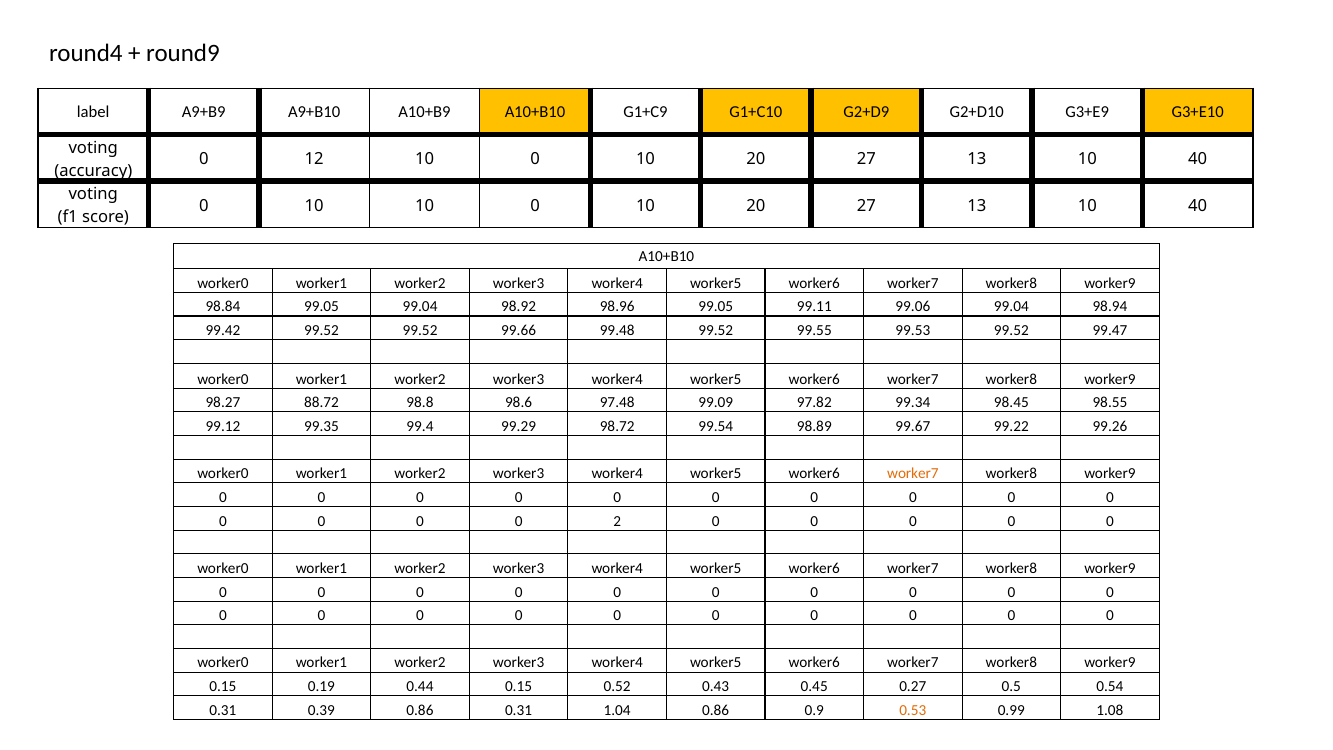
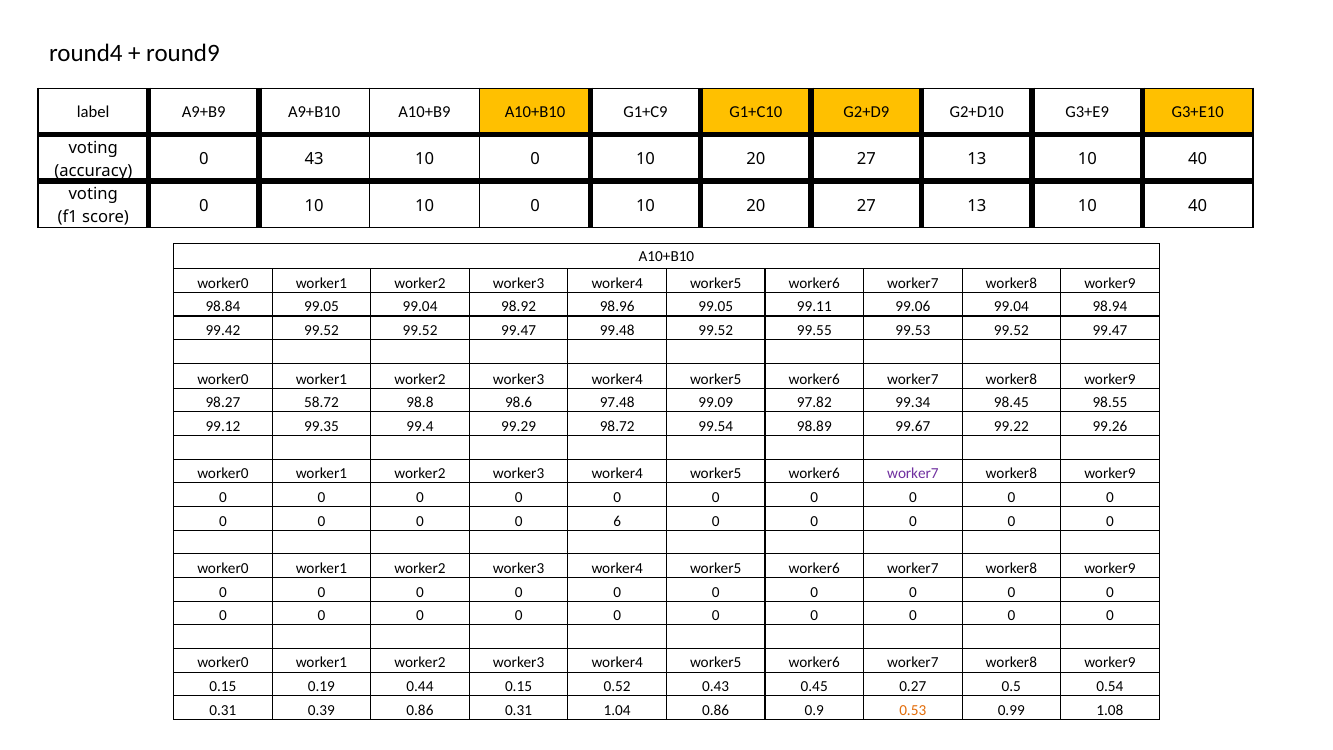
12: 12 -> 43 (314, 159)
99.52 99.52 99.66: 99.66 -> 99.47 (519, 330)
88.72: 88.72 -> 58.72 (322, 403)
worker7 colour: orange -> purple (913, 474)
2: 2 -> 6 (617, 521)
